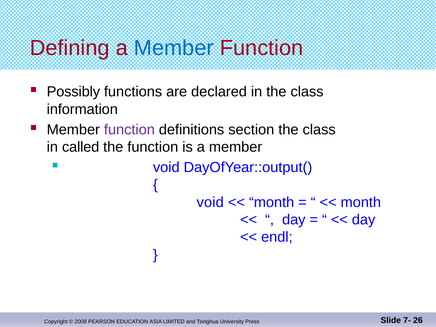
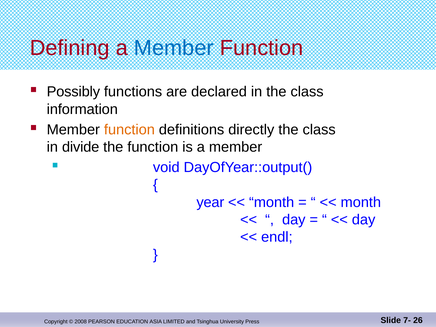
function colour: purple -> orange (129, 130)
section: section -> directly (251, 130)
called: called -> divide (81, 147)
void: void -> year (210, 202)
